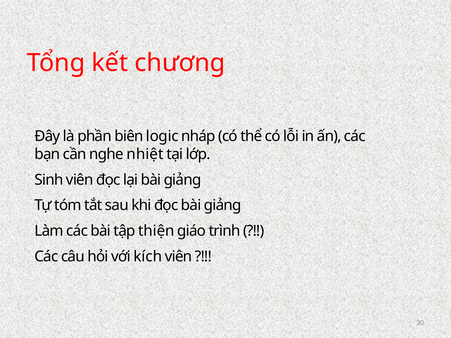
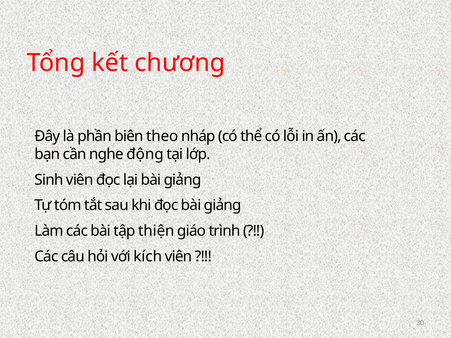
logic: logic -> theo (162, 136)
nhiệt: nhiệt -> động (145, 154)
